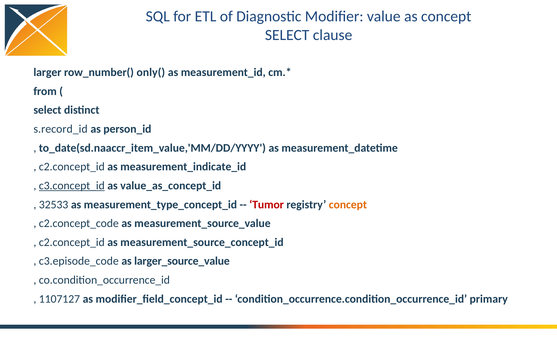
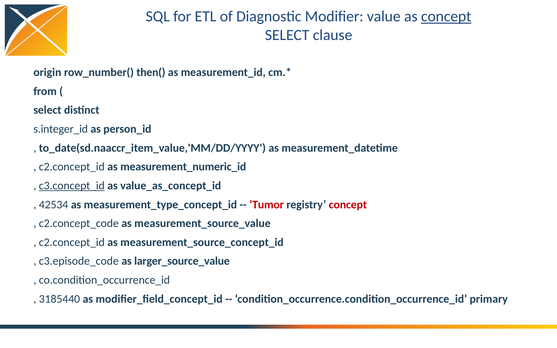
concept underline: none -> present (446, 17)
larger: larger -> origin (47, 72)
only(: only( -> then( (151, 72)
s.record_id: s.record_id -> s.integer_id (61, 129)
measurement_indicate_id: measurement_indicate_id -> measurement_numeric_id (183, 167)
32533: 32533 -> 42534 (54, 205)
concept colour: orange -> red (348, 205)
1107127: 1107127 -> 3185440 (59, 299)
